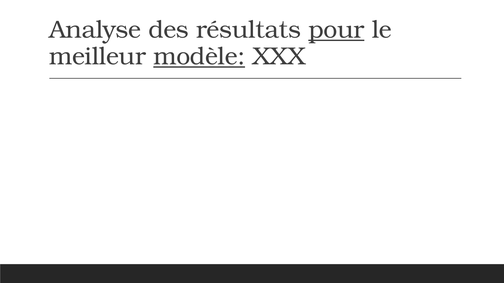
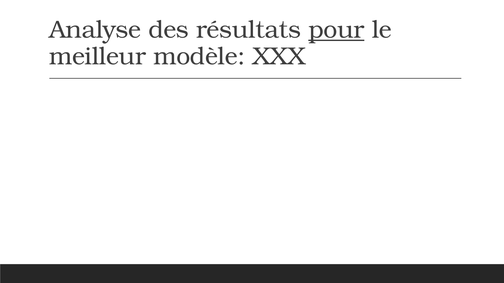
modèle underline: present -> none (199, 56)
